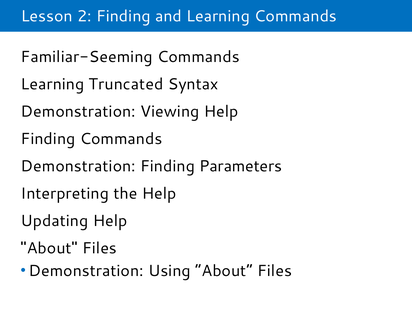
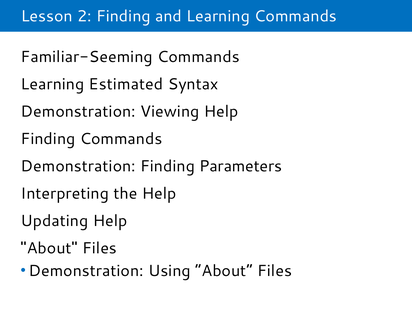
Truncated: Truncated -> Estimated (126, 84)
